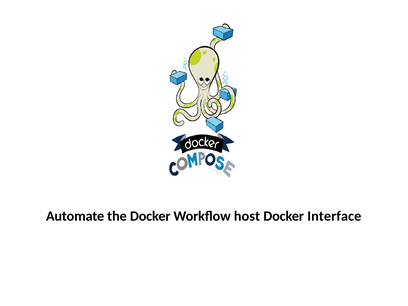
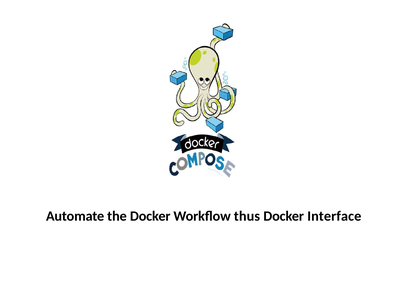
host: host -> thus (247, 216)
